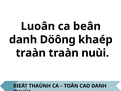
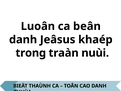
Döông: Döông -> Jeâsus (58, 40)
traàn: traàn -> trong (31, 53)
